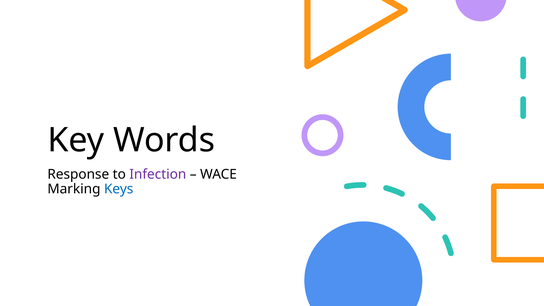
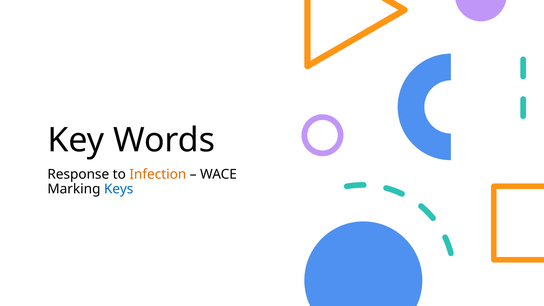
Infection colour: purple -> orange (158, 174)
